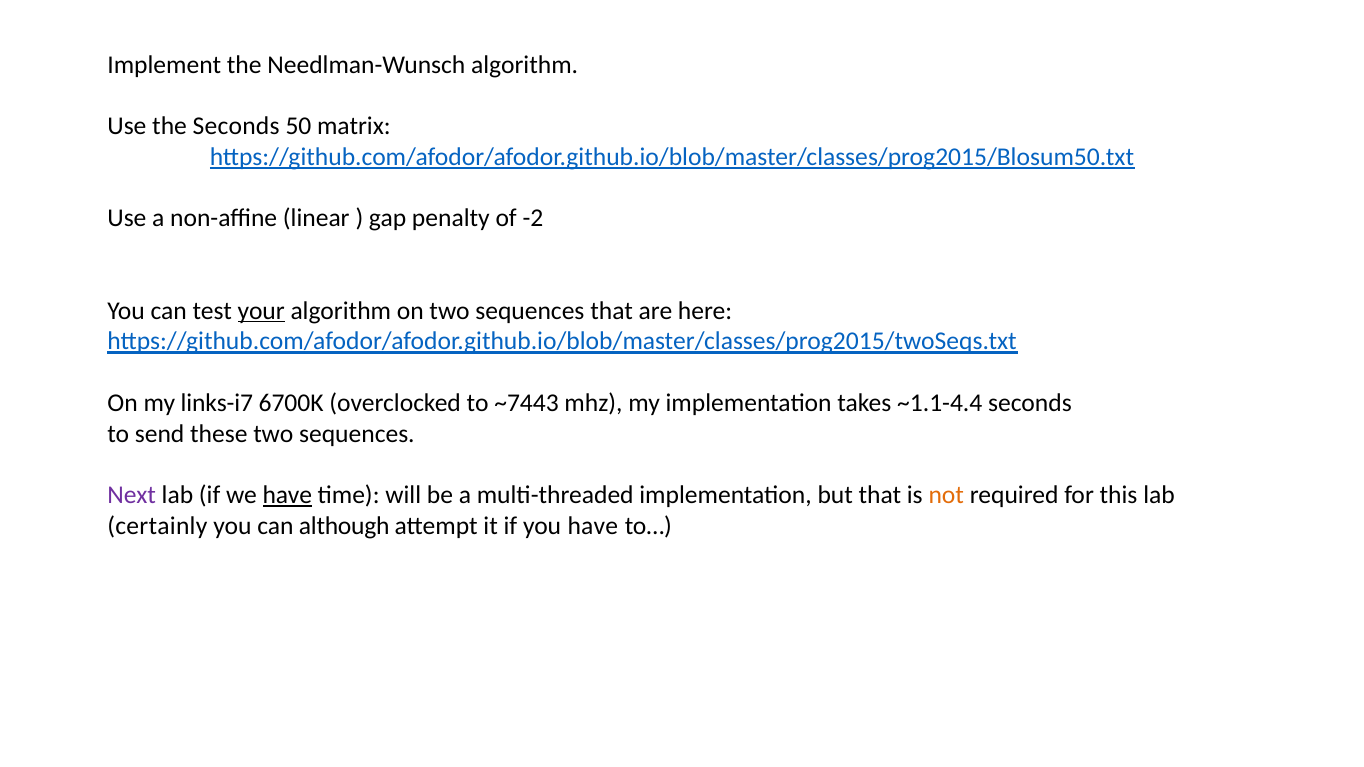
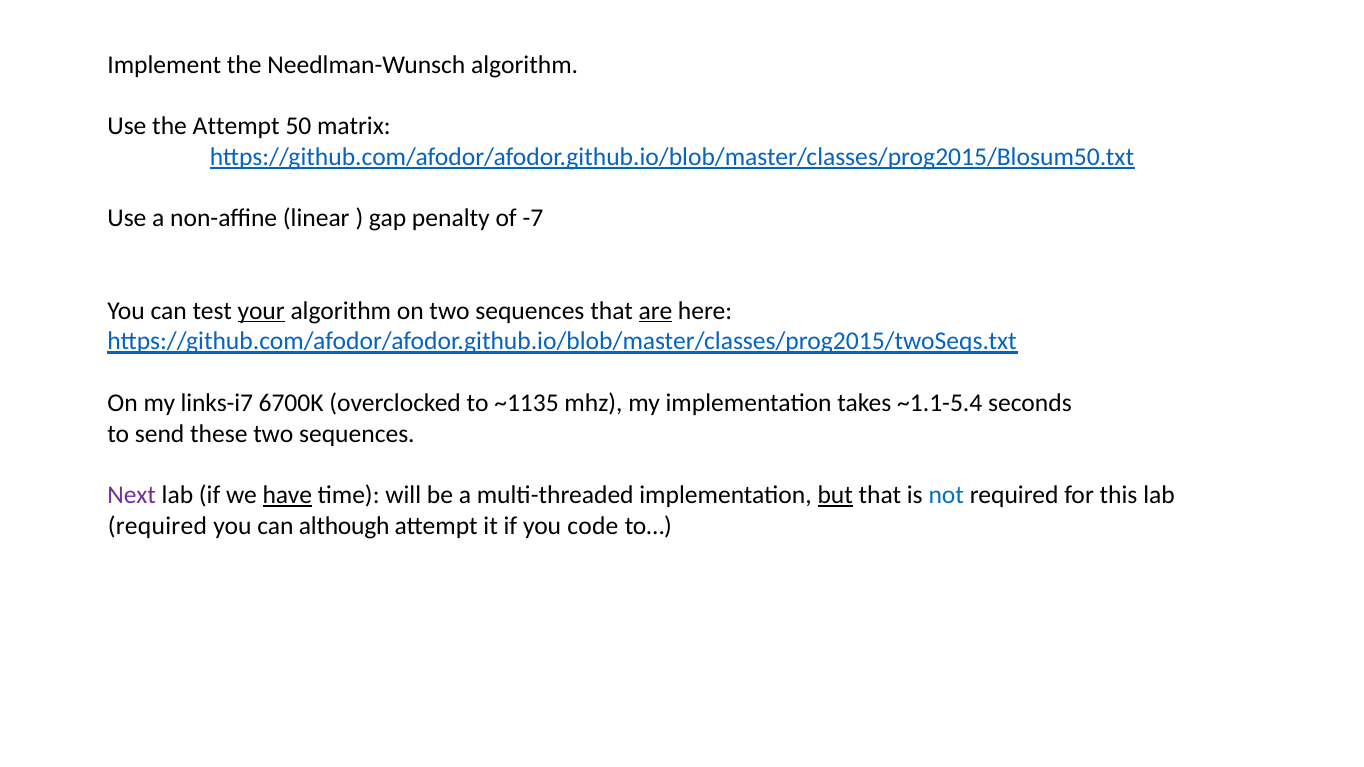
the Seconds: Seconds -> Attempt (236, 126)
-2: -2 -> -7 (533, 219)
are underline: none -> present (655, 311)
~7443: ~7443 -> ~1135 (527, 403)
~1.1-4.4: ~1.1-4.4 -> ~1.1-5.4 (940, 403)
but underline: none -> present (835, 495)
not colour: orange -> blue (946, 495)
certainly: certainly -> required (157, 526)
you have: have -> code (593, 526)
